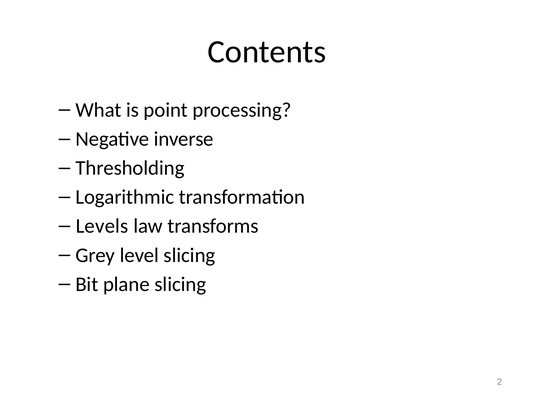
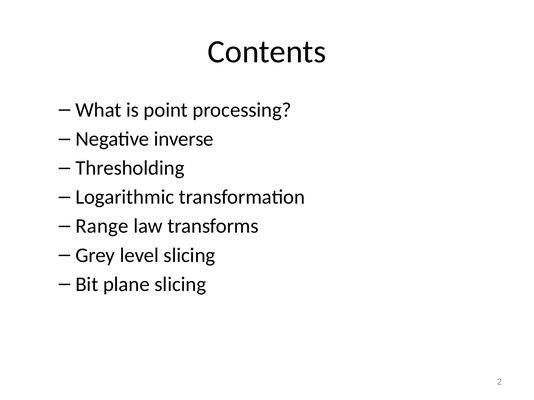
Levels: Levels -> Range (102, 226)
